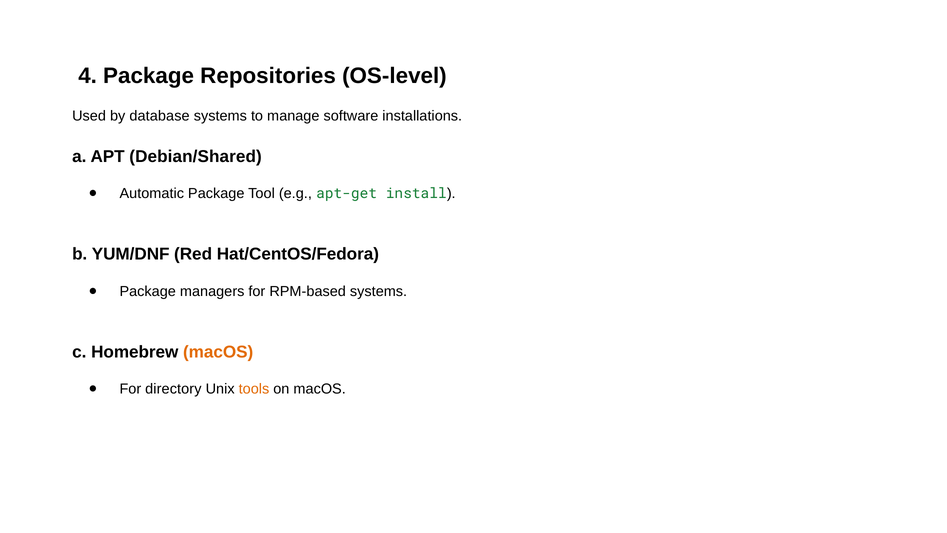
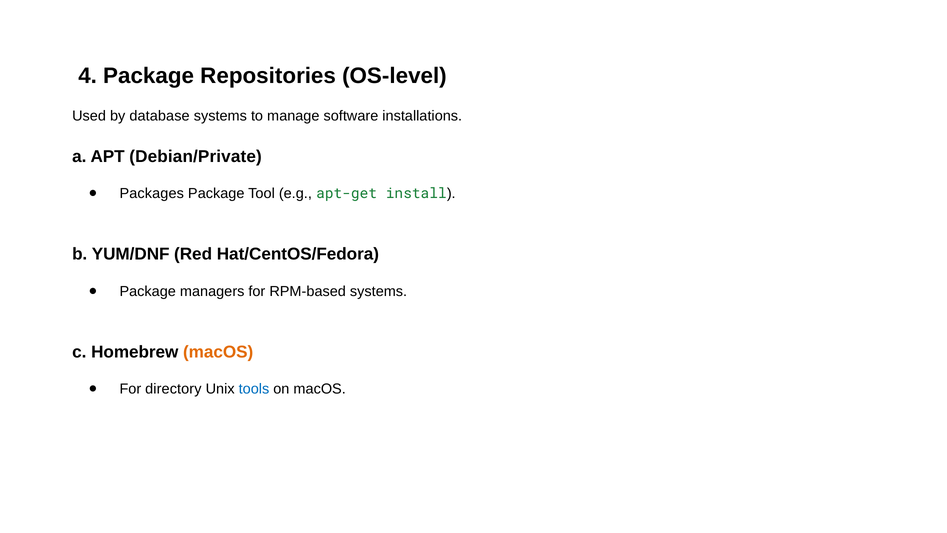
Debian/Shared: Debian/Shared -> Debian/Private (196, 156)
Automatic: Automatic -> Packages (152, 193)
tools colour: orange -> blue (254, 389)
